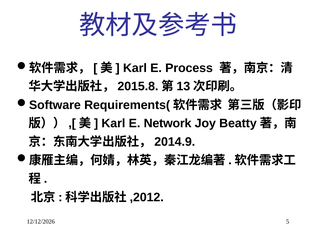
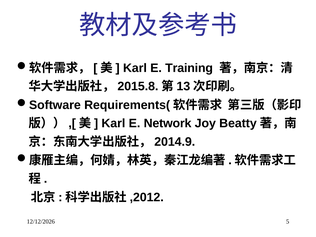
Process: Process -> Training (189, 68)
